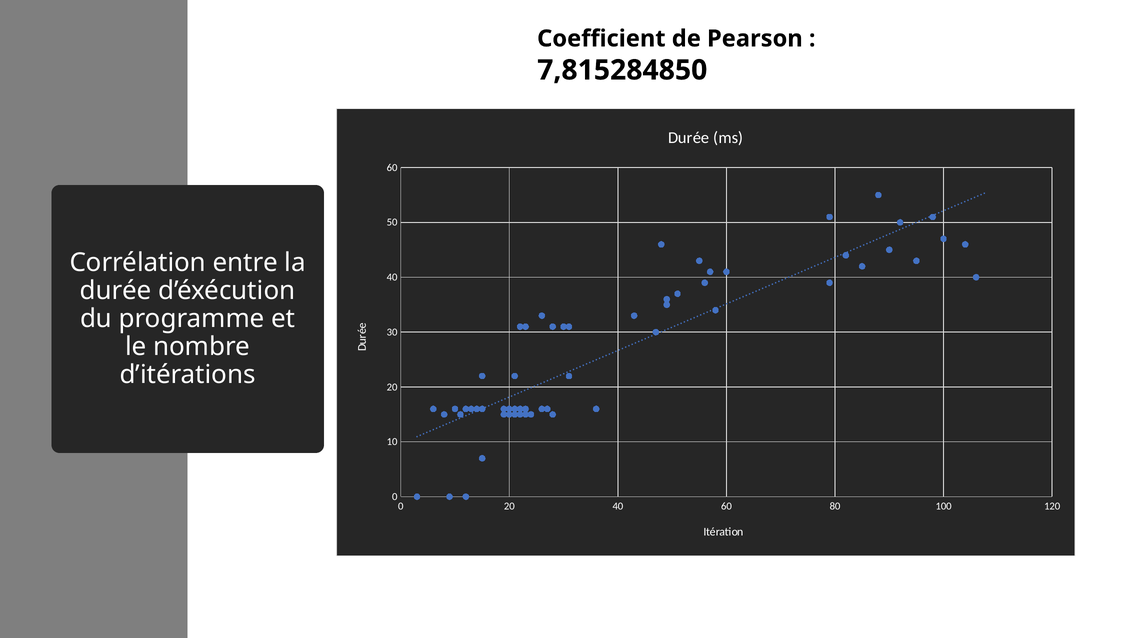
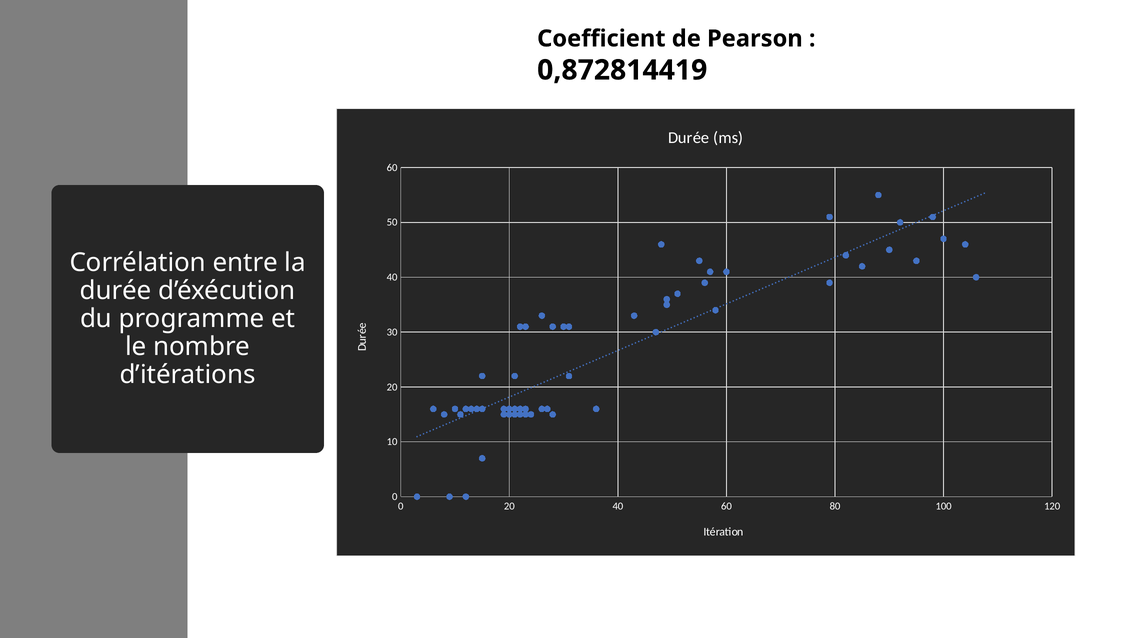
7,815284850: 7,815284850 -> 0,872814419 (622, 70)
